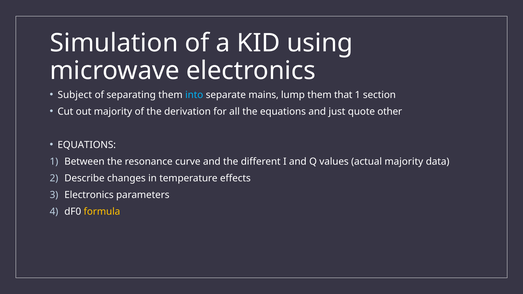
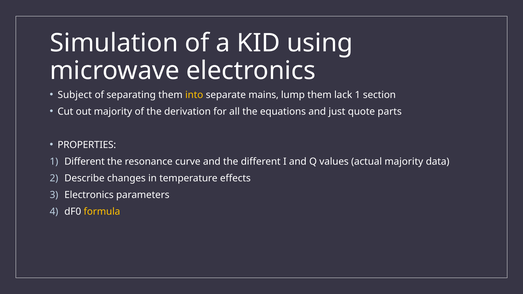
into colour: light blue -> yellow (194, 95)
that: that -> lack (343, 95)
other: other -> parts (390, 112)
EQUATIONS: EQUATIONS -> PROPERTIES (87, 145)
1 Between: Between -> Different (85, 162)
